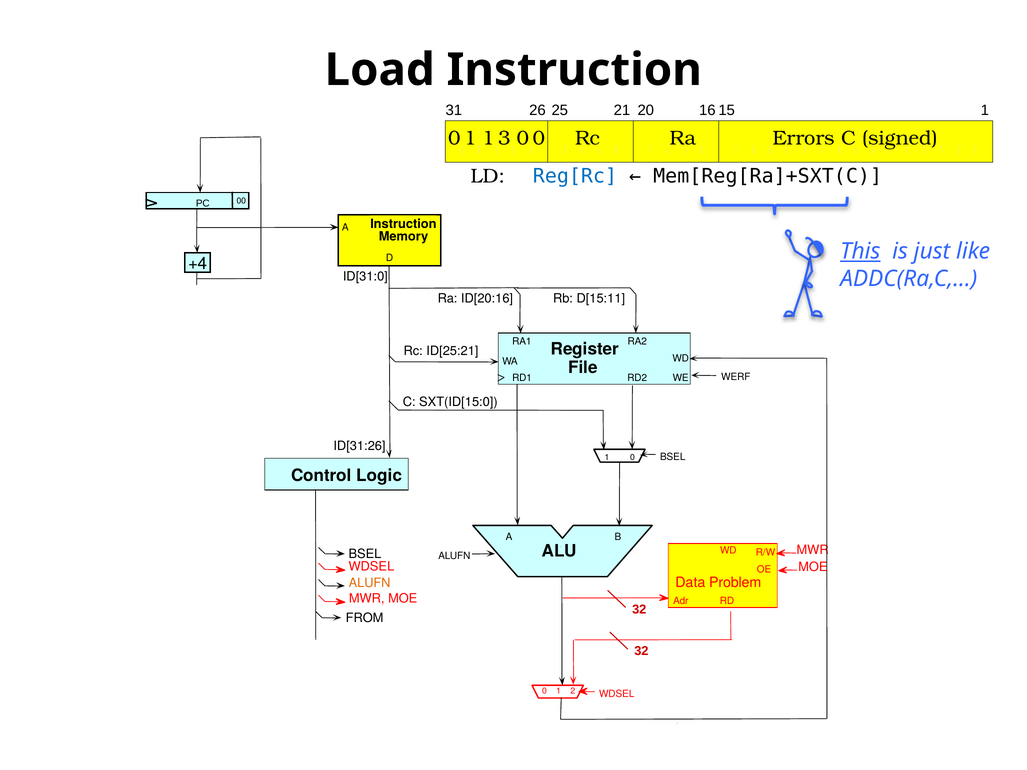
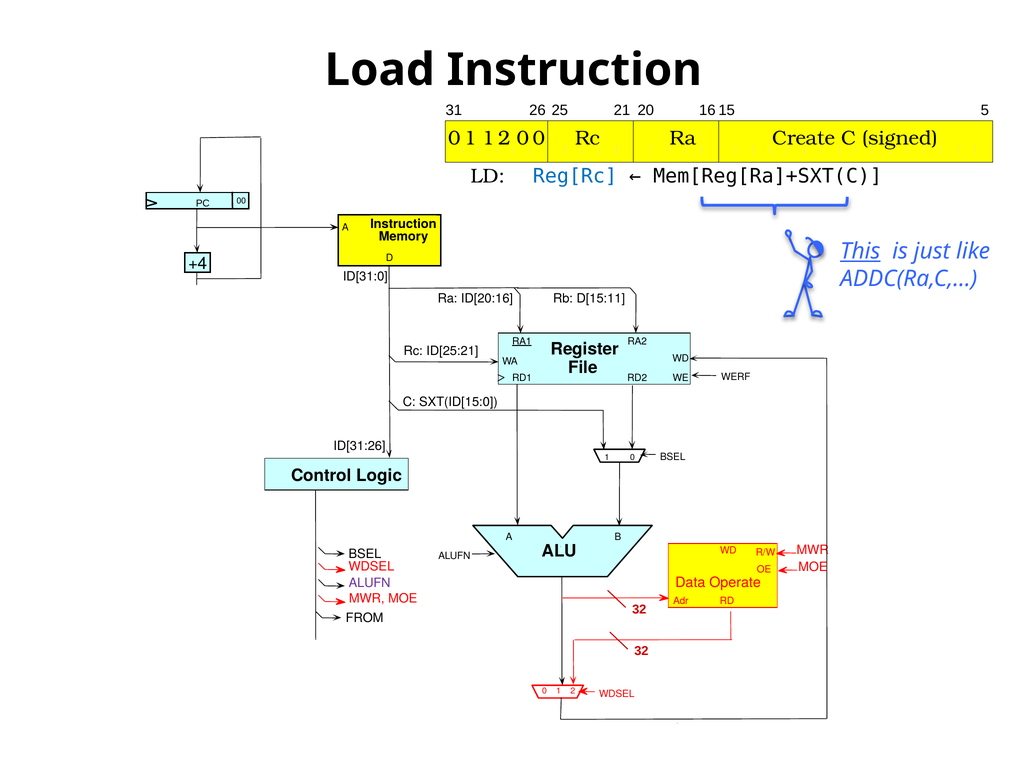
16 1: 1 -> 5 (985, 110)
0 3: 3 -> 2 (505, 138)
Errors: Errors -> Create (804, 138)
RA1 underline: none -> present (522, 341)
Problem: Problem -> Operate (735, 583)
ALUFN colour: orange -> purple (370, 583)
